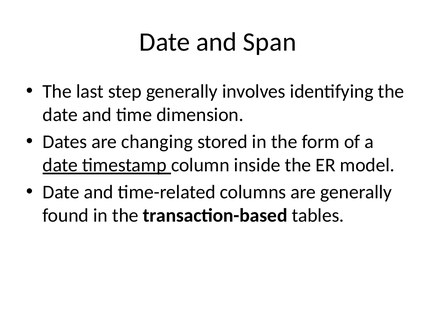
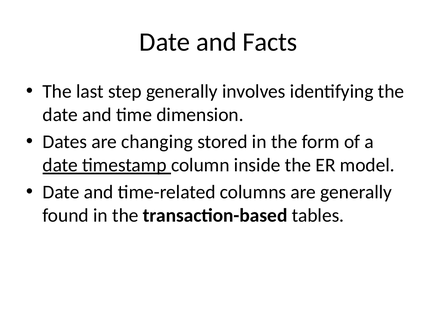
Span: Span -> Facts (270, 42)
